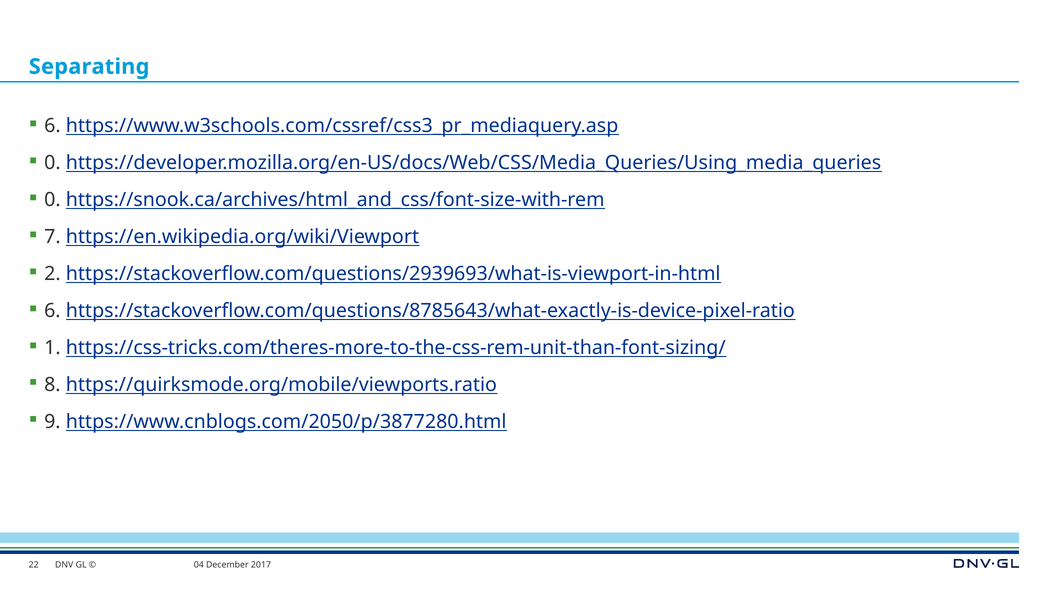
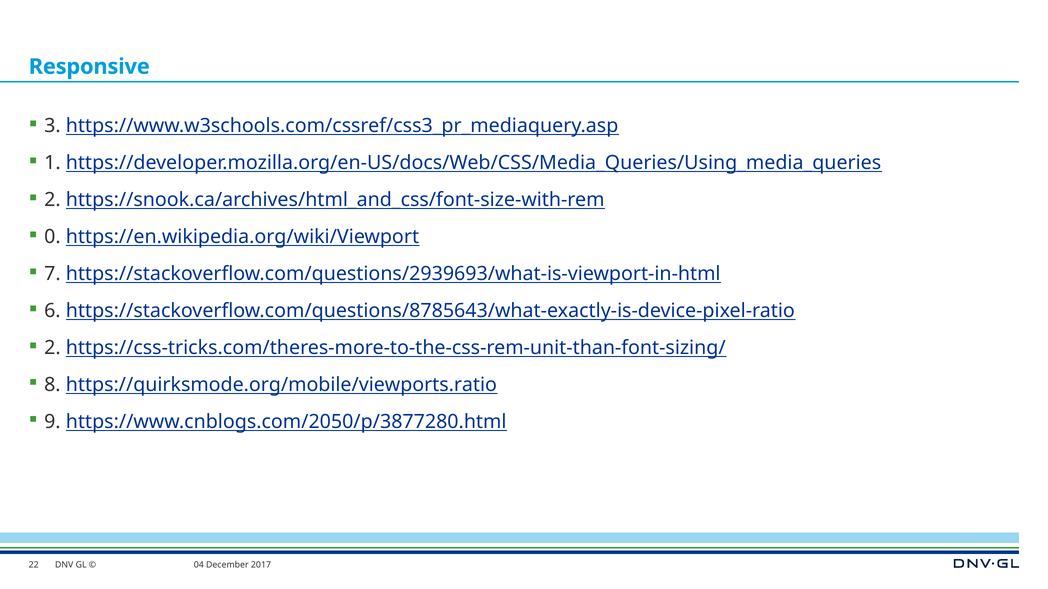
Separating: Separating -> Responsive (89, 67)
6: 6 -> 3 (52, 126)
0: 0 -> 1 (52, 163)
0: 0 -> 2 (52, 200)
7: 7 -> 0 (52, 237)
2: 2 -> 7 (52, 274)
1: 1 -> 2 (52, 348)
